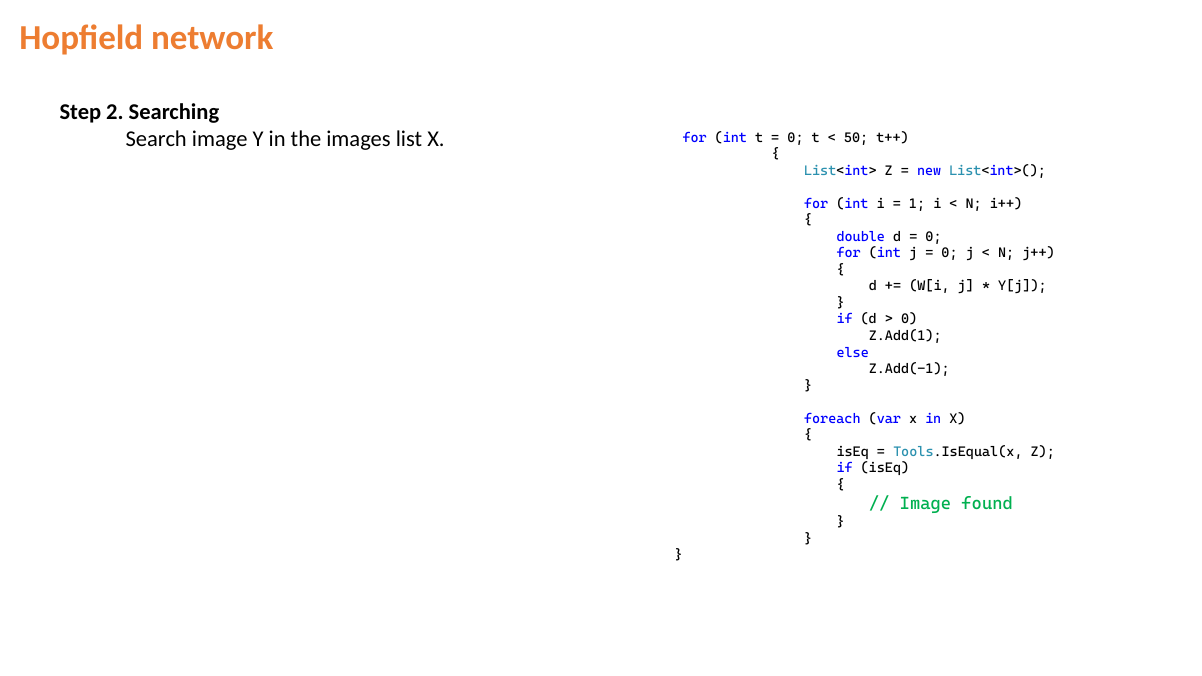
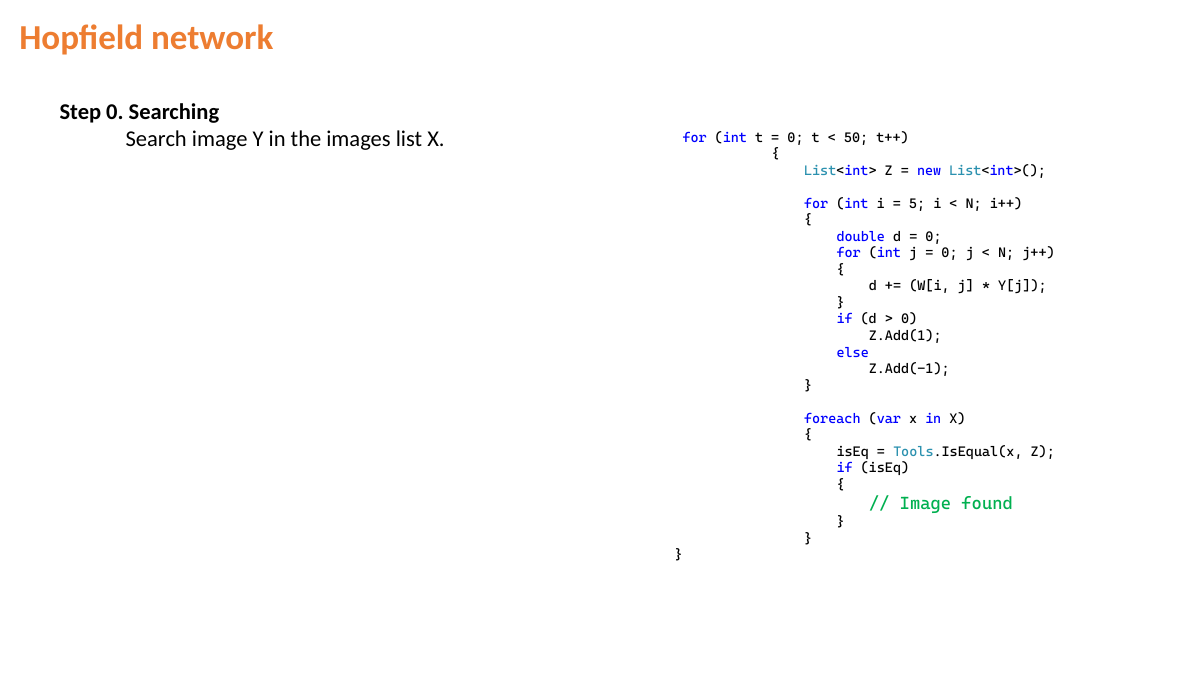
Step 2: 2 -> 0 (115, 112)
1: 1 -> 5 (917, 204)
